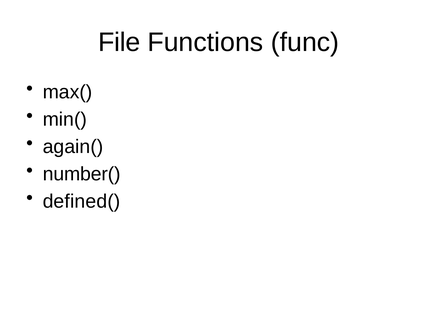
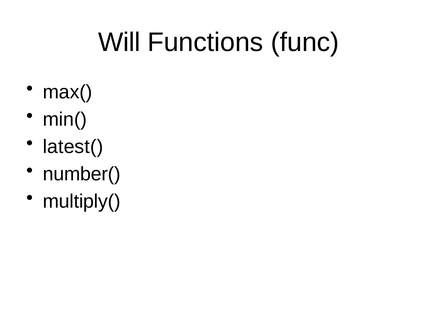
File: File -> Will (119, 42)
again(: again( -> latest( (73, 146)
defined(: defined( -> multiply( (82, 201)
